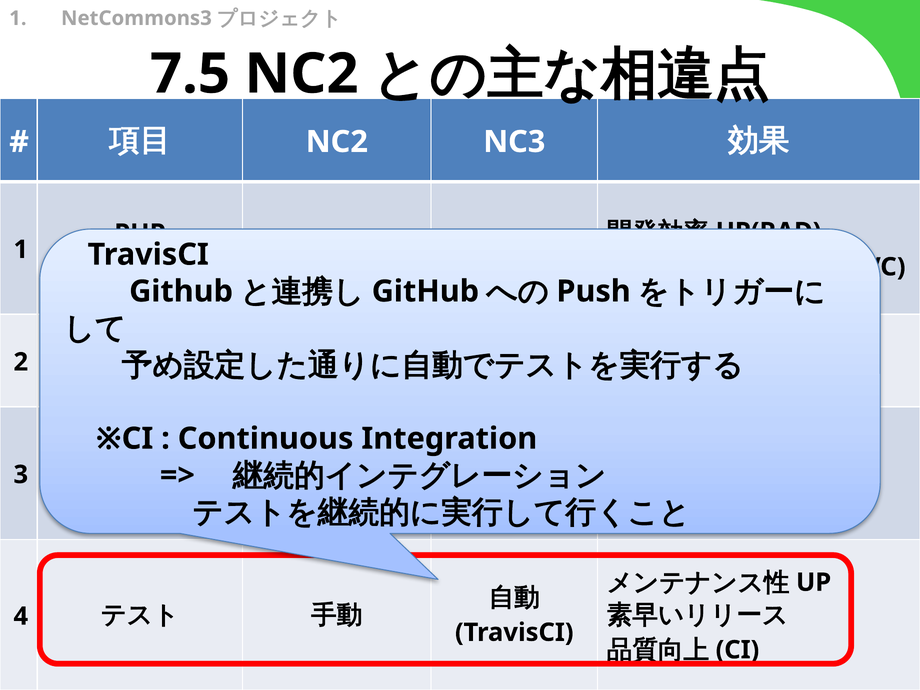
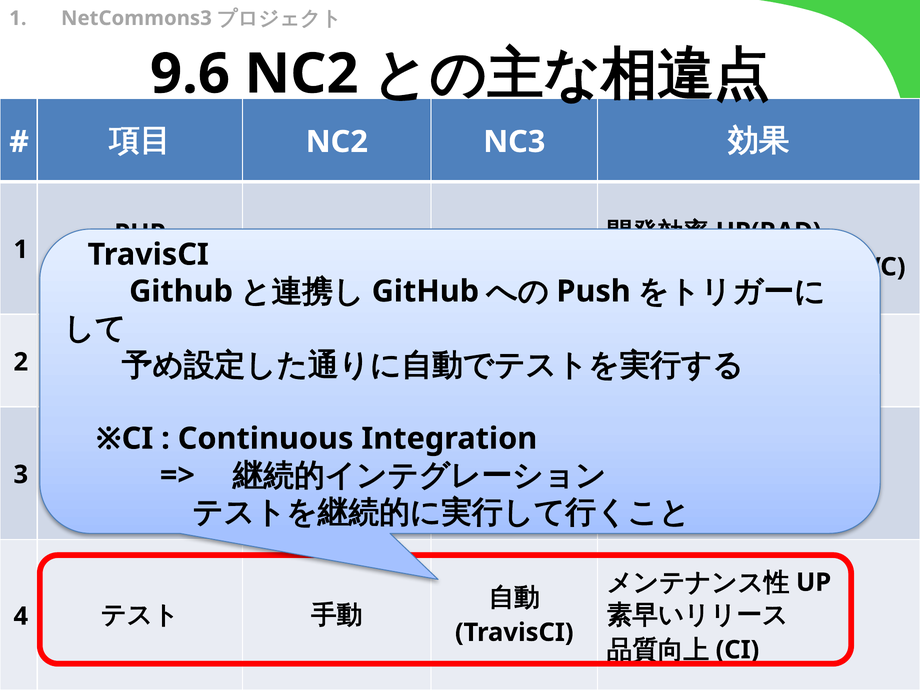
7.5: 7.5 -> 9.6 (190, 74)
